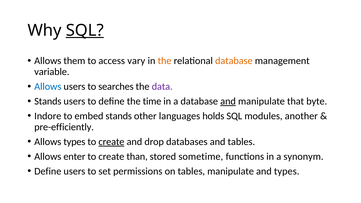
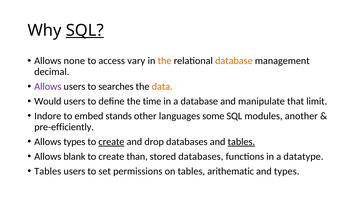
them: them -> none (74, 61)
variable: variable -> decimal (52, 72)
Allows colour: blue -> purple (48, 87)
data colour: purple -> orange (162, 87)
Stands: Stands -> Would (48, 101)
and underline: present -> none (228, 101)
byte: byte -> limit (317, 101)
holds: holds -> some (213, 116)
tables underline: none -> present (241, 142)
enter: enter -> blank (74, 157)
stored sometime: sometime -> databases (201, 157)
synonym: synonym -> datatype (303, 157)
Define: Define -> Tables (48, 171)
tables manipulate: manipulate -> arithematic (231, 171)
